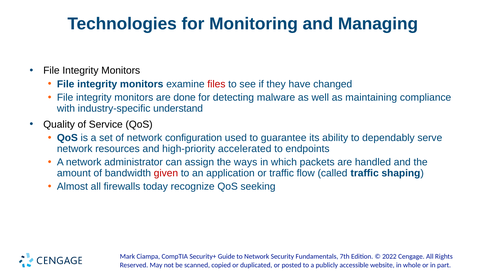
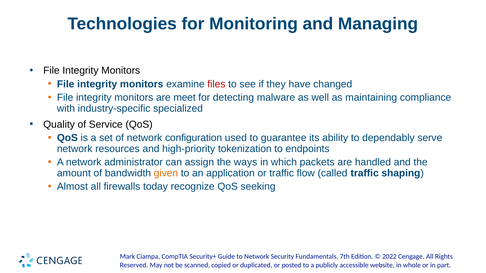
done: done -> meet (185, 98)
understand: understand -> specialized (178, 109)
accelerated: accelerated -> tokenization (245, 149)
given colour: red -> orange (166, 173)
